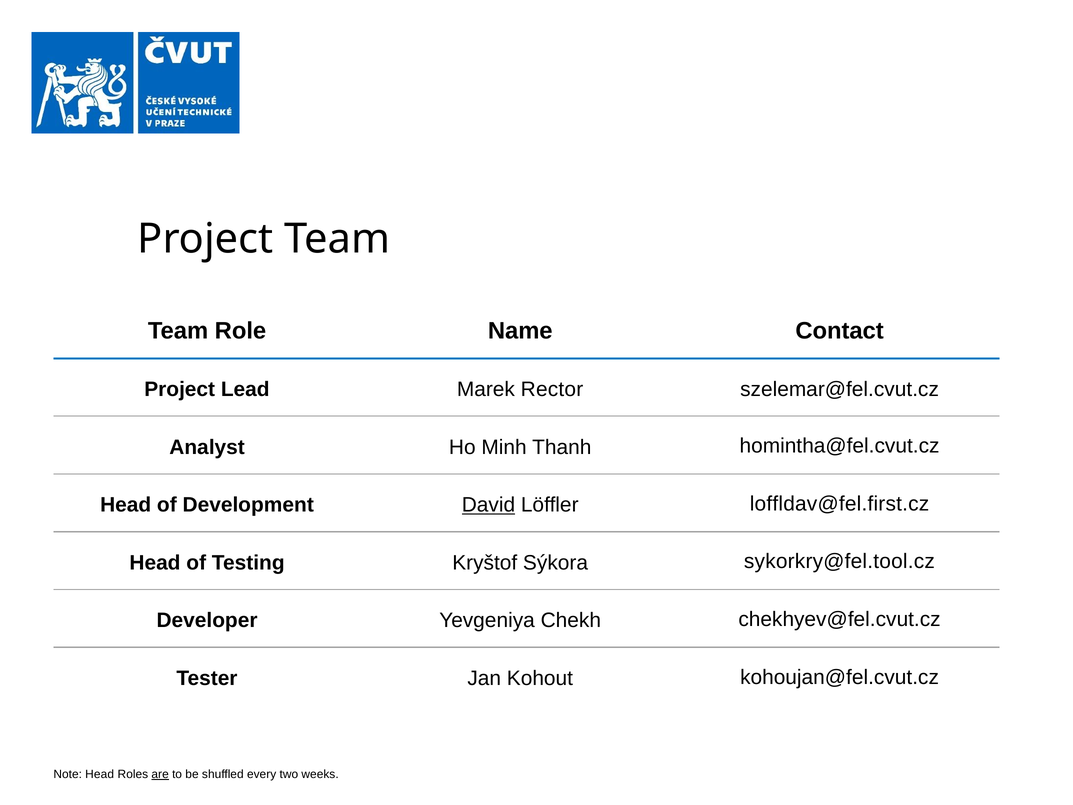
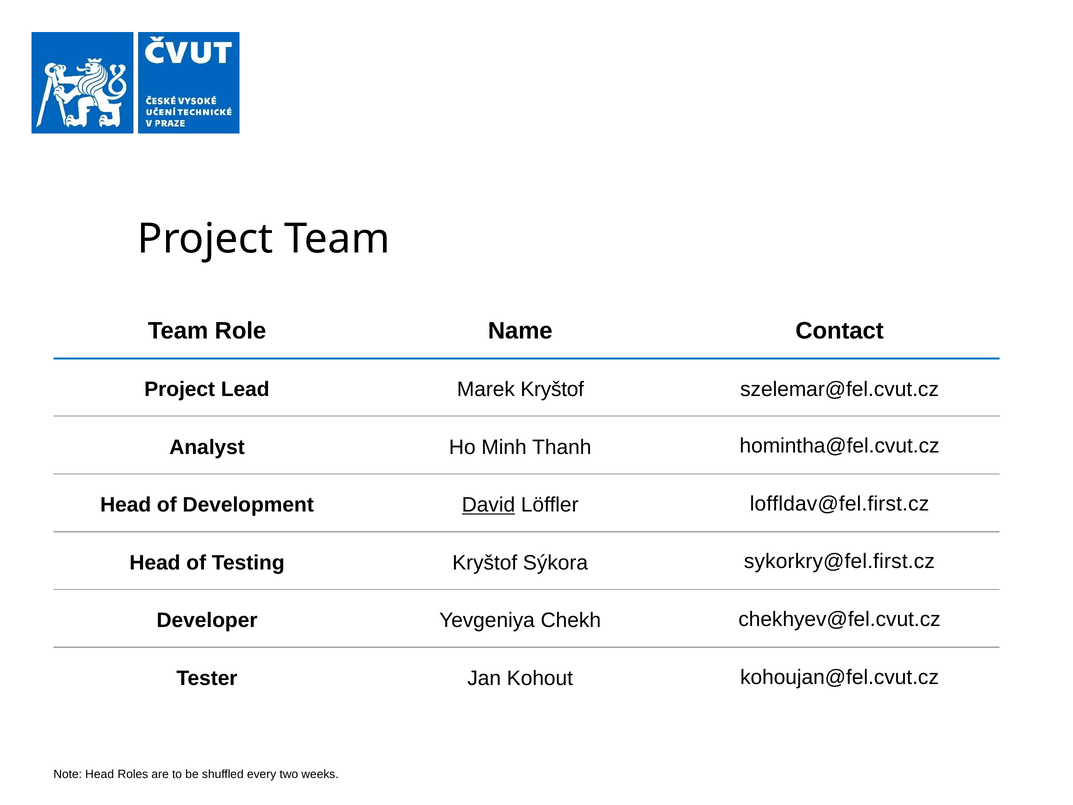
Marek Rector: Rector -> Kryštof (552, 389)
sykorkry@fel.tool.cz: sykorkry@fel.tool.cz -> sykorkry@fel.first.cz (839, 561)
are underline: present -> none (160, 774)
